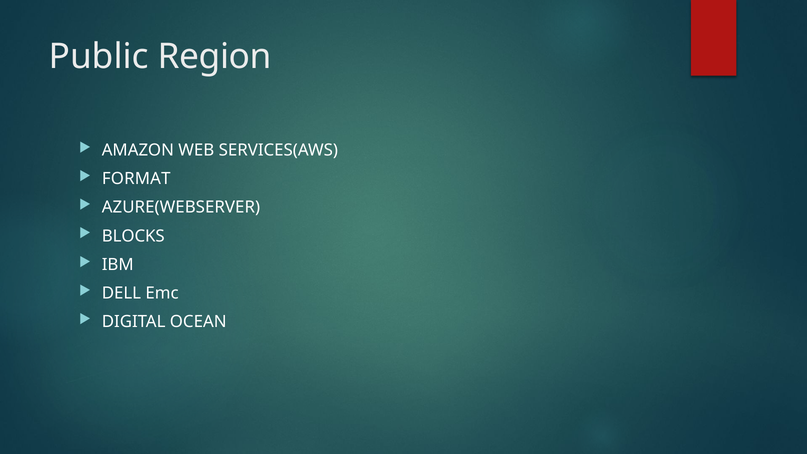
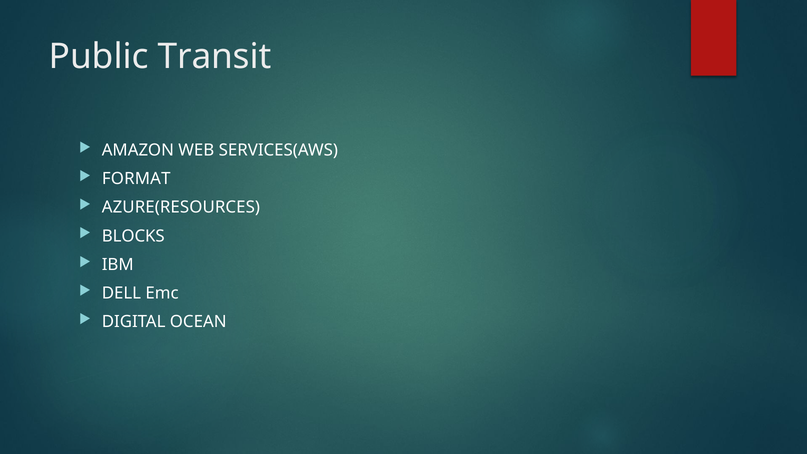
Region: Region -> Transit (215, 57)
AZURE(WEBSERVER: AZURE(WEBSERVER -> AZURE(RESOURCES (181, 207)
